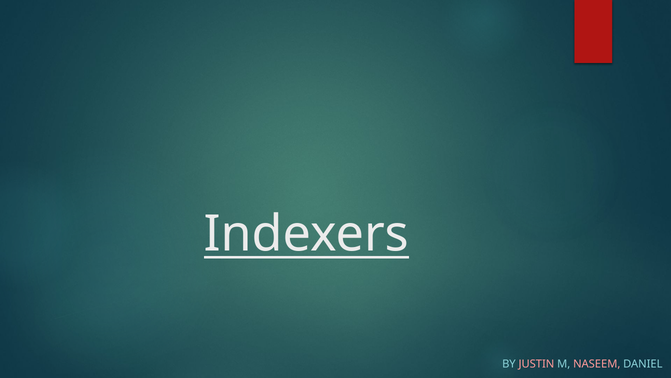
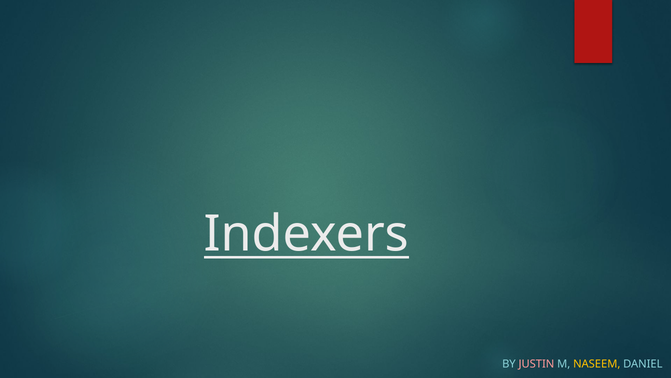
NASEEM colour: pink -> yellow (597, 364)
